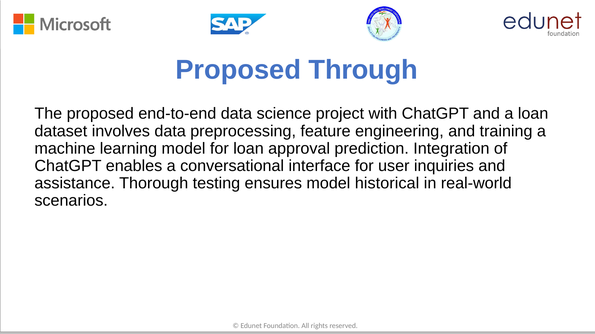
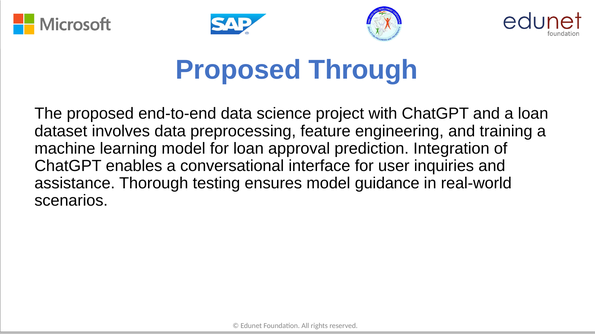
historical: historical -> guidance (387, 184)
